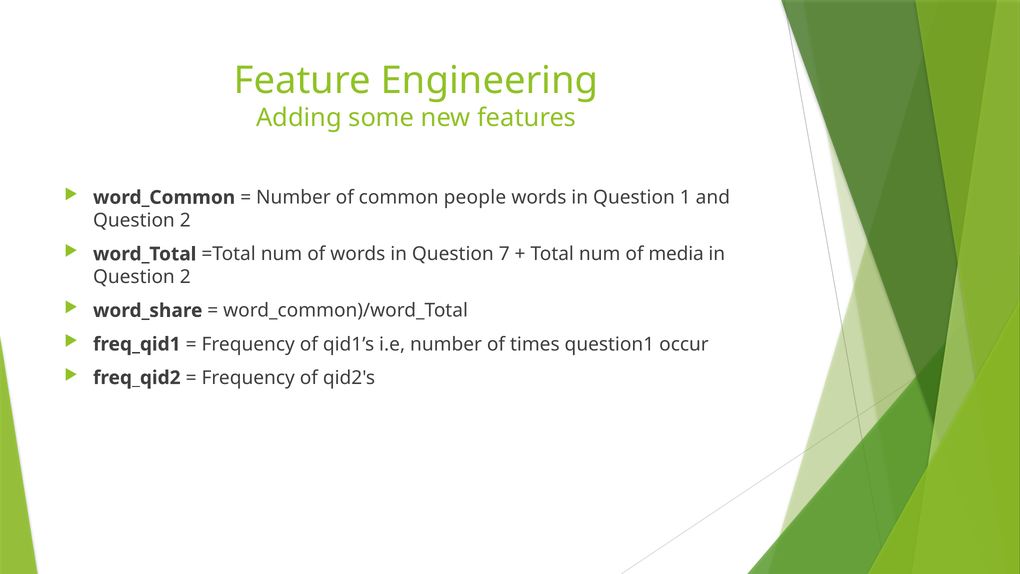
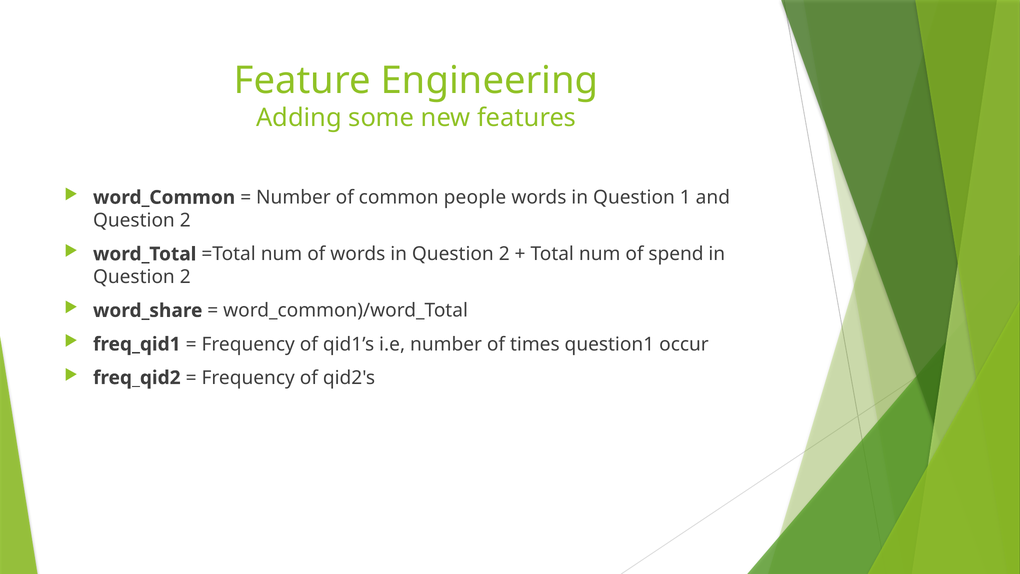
words in Question 7: 7 -> 2 (504, 254)
media: media -> spend (676, 254)
